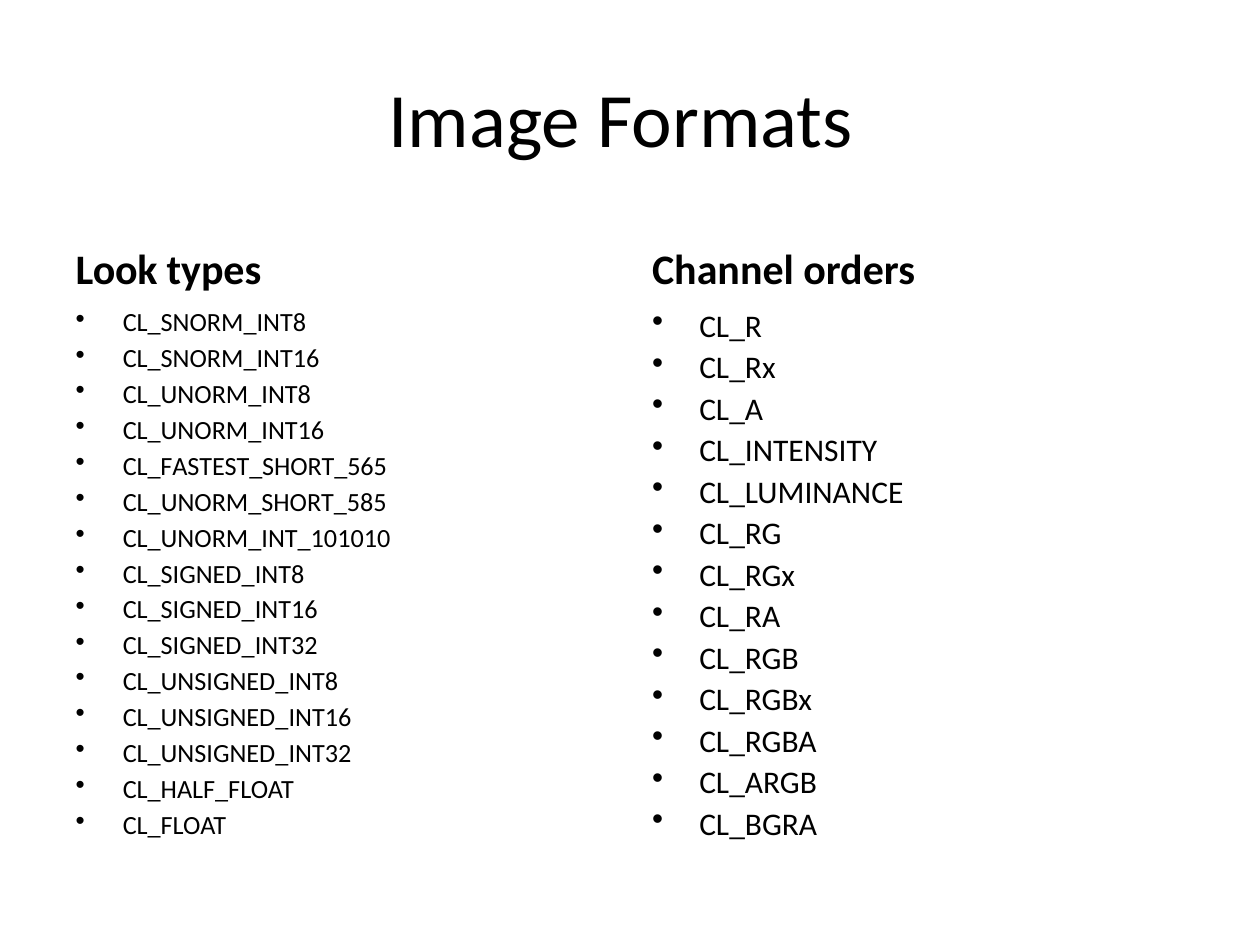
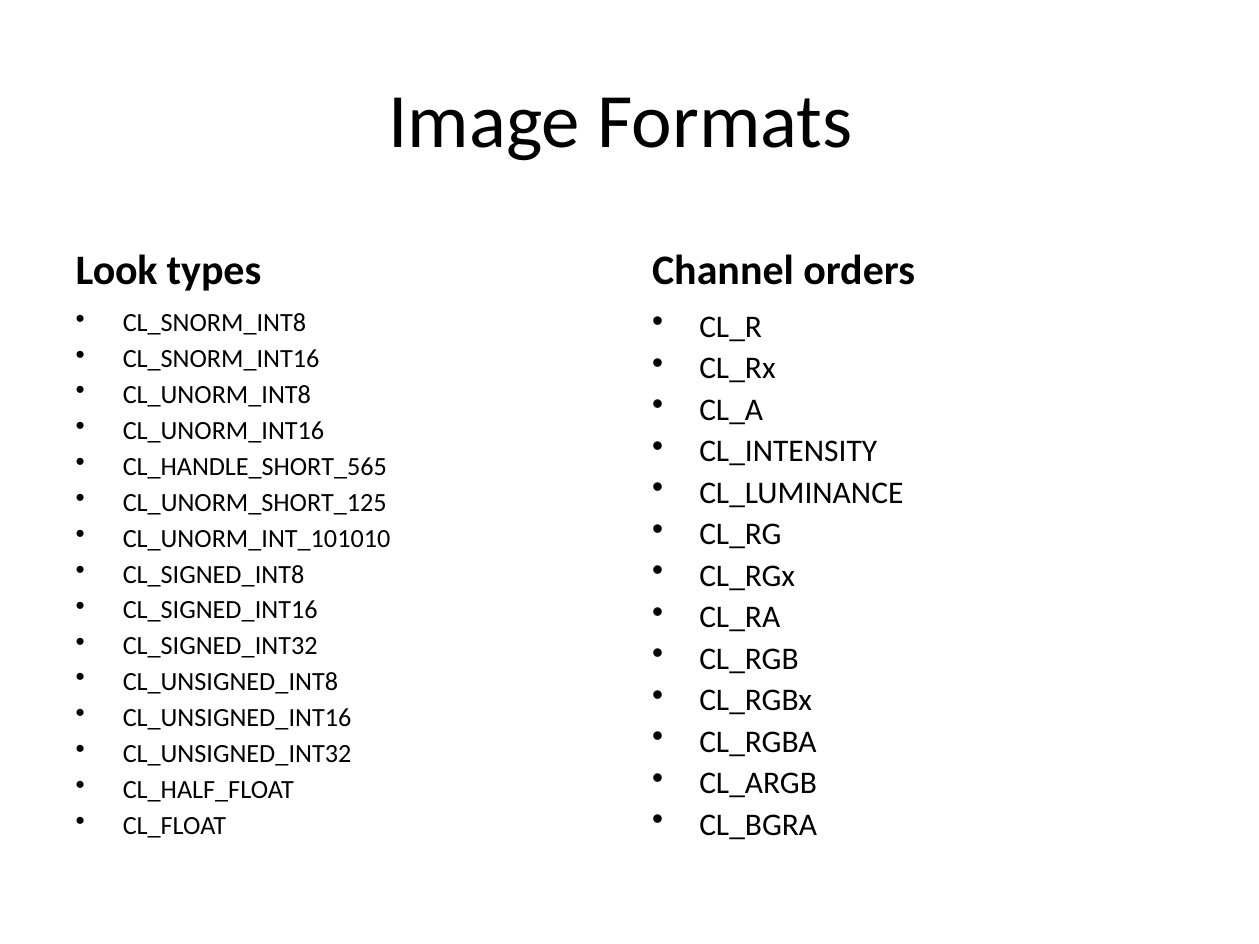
CL_FASTEST_SHORT_565: CL_FASTEST_SHORT_565 -> CL_HANDLE_SHORT_565 (255, 467)
CL_UNORM_SHORT_585: CL_UNORM_SHORT_585 -> CL_UNORM_SHORT_125 (255, 503)
